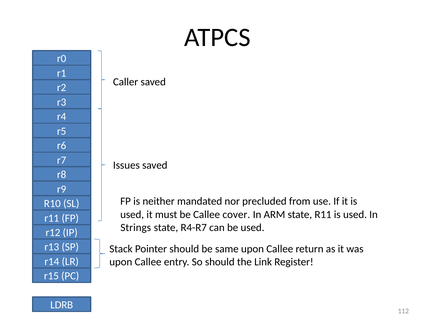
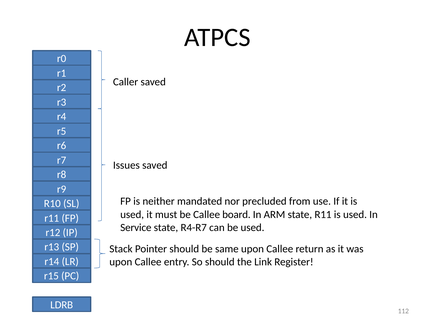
cover: cover -> board (236, 215)
Strings: Strings -> Service (136, 228)
